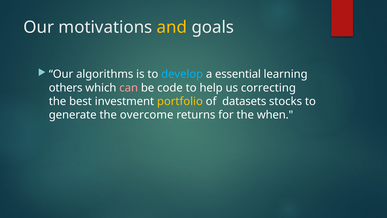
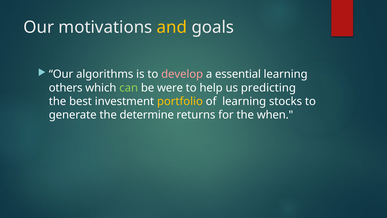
develop colour: light blue -> pink (182, 74)
can colour: pink -> light green (129, 88)
code: code -> were (170, 88)
correcting: correcting -> predicting (268, 88)
of datasets: datasets -> learning (244, 101)
overcome: overcome -> determine (147, 115)
